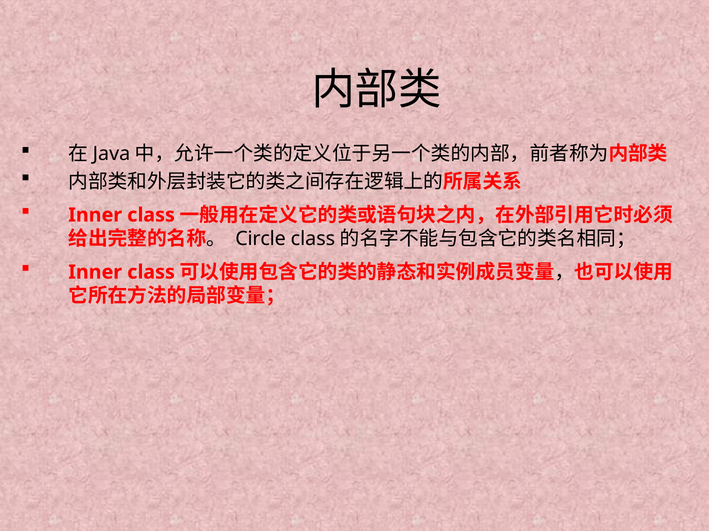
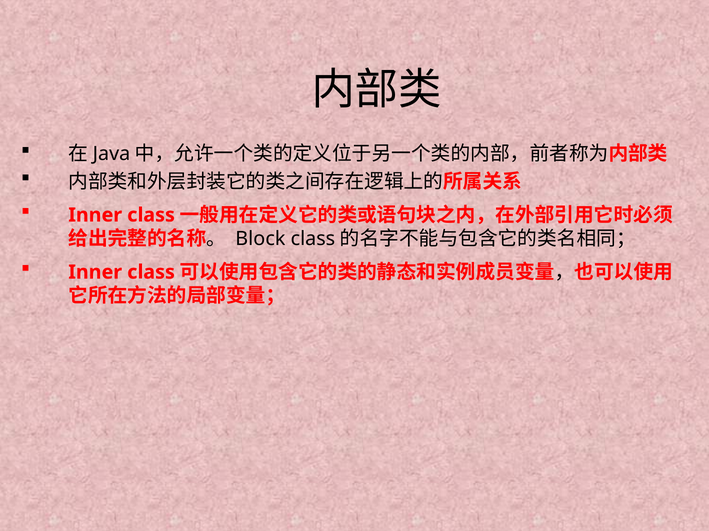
Circle: Circle -> Block (260, 239)
